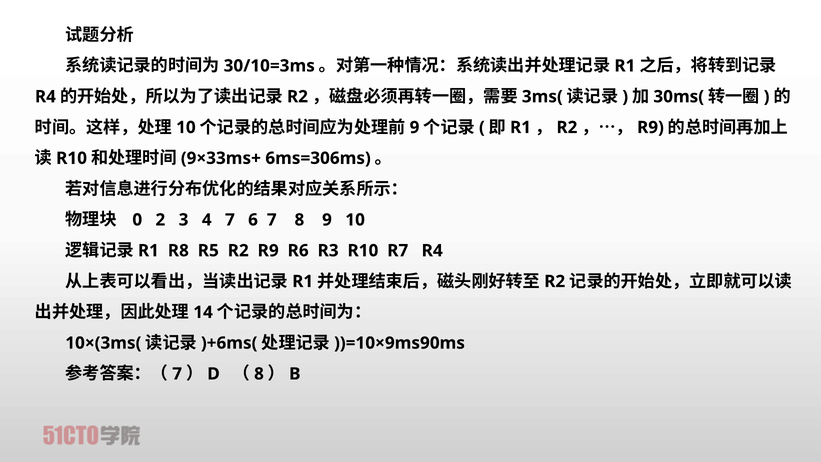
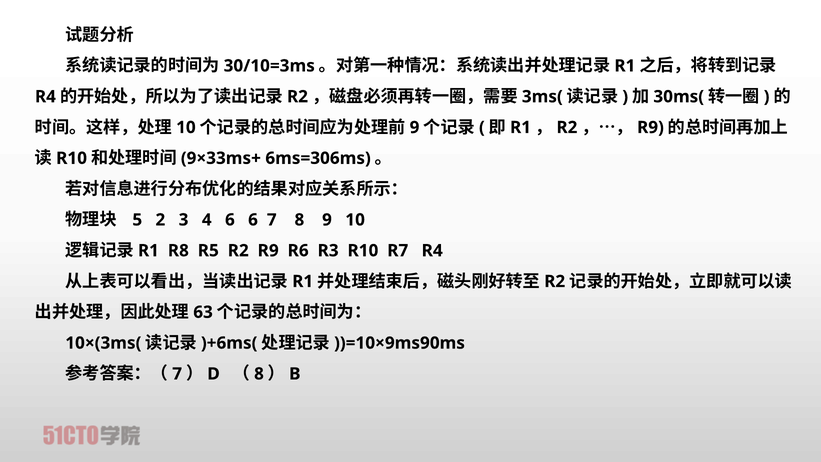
0: 0 -> 5 (137, 220)
4 7: 7 -> 6 (230, 220)
14: 14 -> 63 (203, 312)
